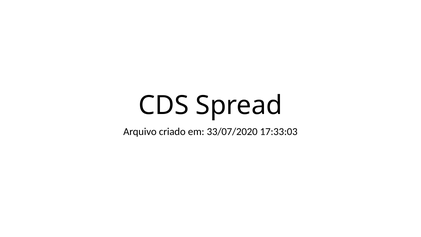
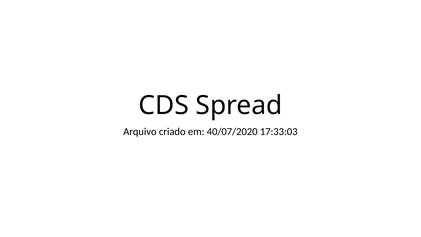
33/07/2020: 33/07/2020 -> 40/07/2020 (232, 132)
